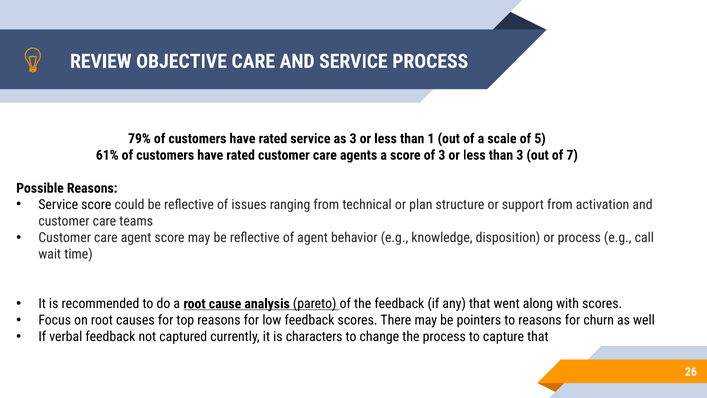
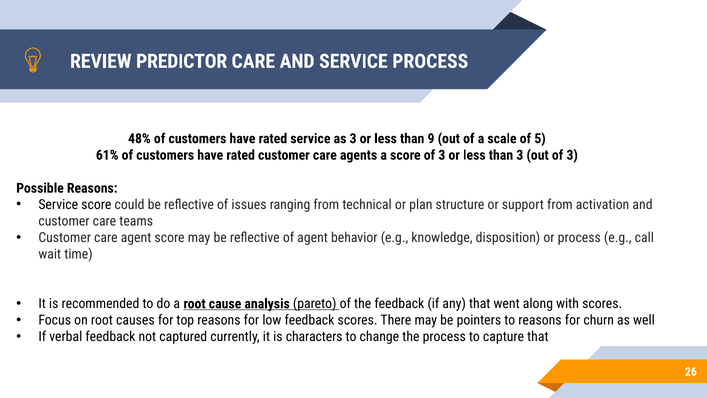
OBJECTIVE: OBJECTIVE -> PREDICTOR (182, 61)
79%: 79% -> 48% (139, 139)
1: 1 -> 9 (431, 139)
out of 7: 7 -> 3 (572, 155)
